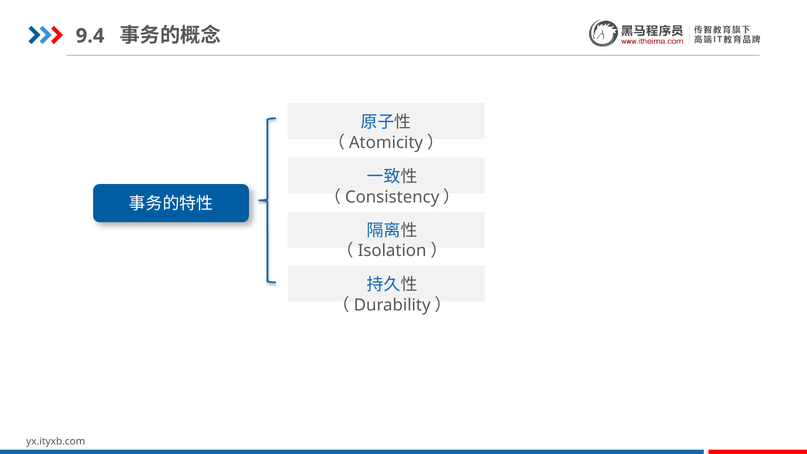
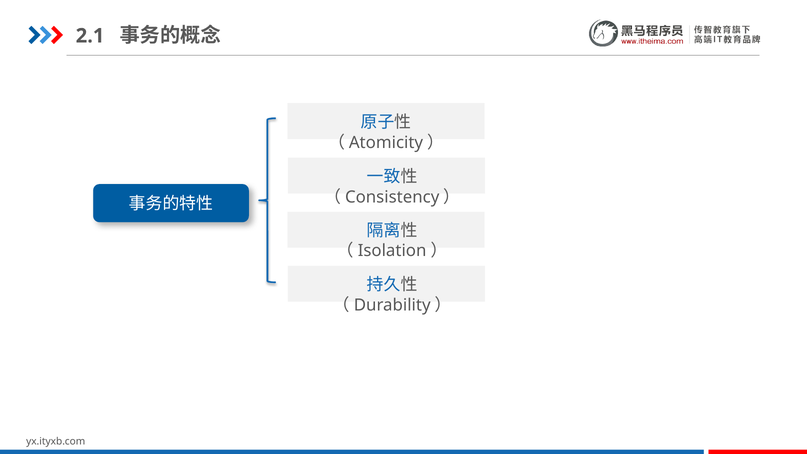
9.4: 9.4 -> 2.1 (90, 36)
